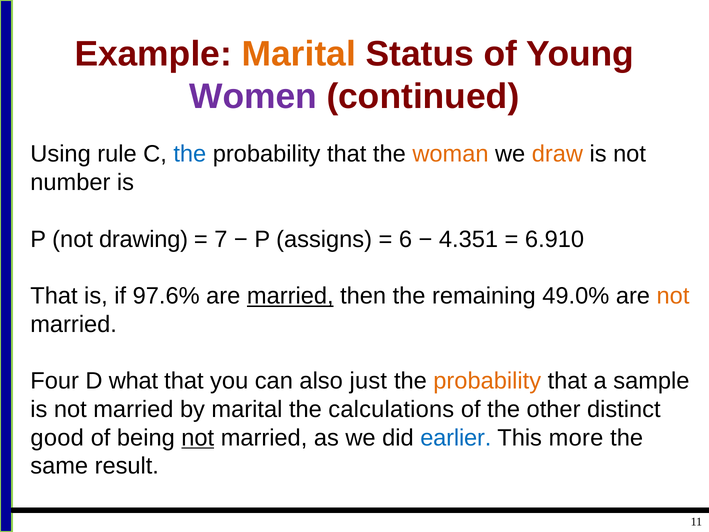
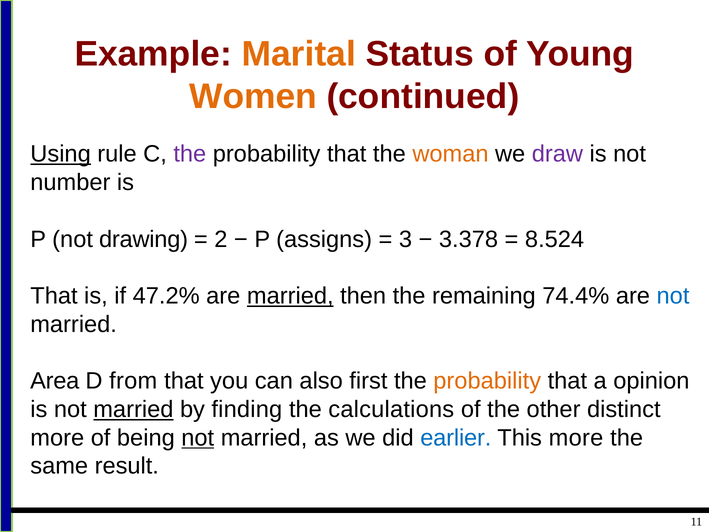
Women colour: purple -> orange (253, 96)
Using underline: none -> present (61, 154)
the colour: blue -> purple (190, 154)
draw colour: orange -> purple (557, 154)
7: 7 -> 2 (221, 239)
6: 6 -> 3 (405, 239)
4.351: 4.351 -> 3.378 (468, 239)
6.910: 6.910 -> 8.524 (555, 239)
97.6%: 97.6% -> 47.2% (166, 296)
49.0%: 49.0% -> 74.4% (576, 296)
not colour: orange -> blue (673, 296)
Four: Four -> Area (55, 381)
what: what -> from (133, 381)
just: just -> first (368, 381)
sample: sample -> opinion (651, 381)
married underline: none -> present (133, 409)
by marital: marital -> finding (247, 409)
good: good -> more (57, 438)
